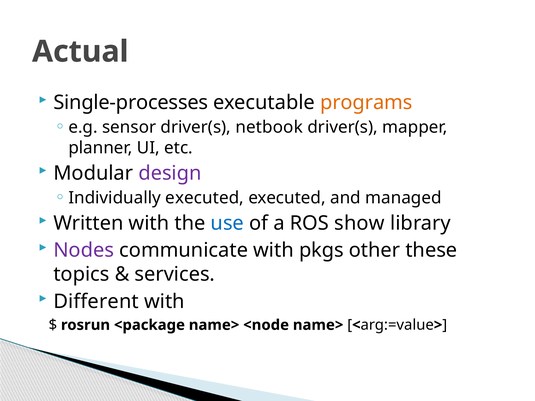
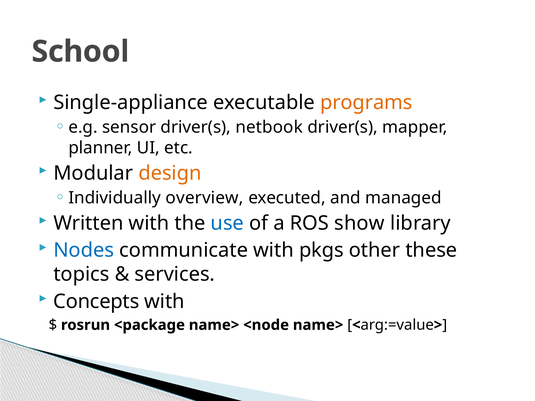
Actual: Actual -> School (80, 52)
Single-processes: Single-processes -> Single-appliance (131, 103)
design colour: purple -> orange (170, 173)
Individually executed: executed -> overview (205, 198)
Nodes colour: purple -> blue (84, 250)
Different: Different -> Concepts (96, 302)
